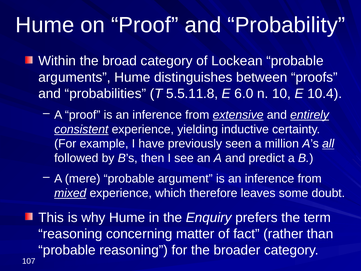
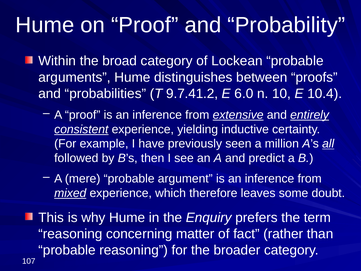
5.5.11.8: 5.5.11.8 -> 9.7.41.2 (192, 93)
